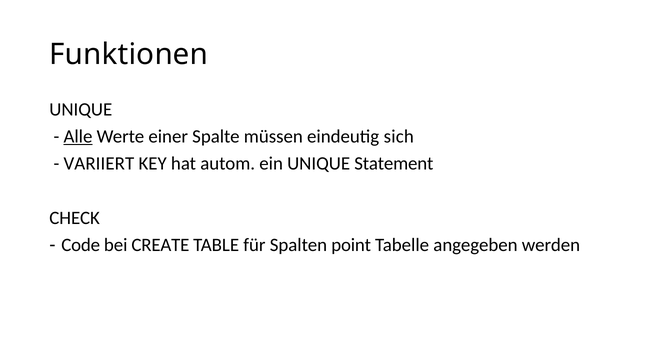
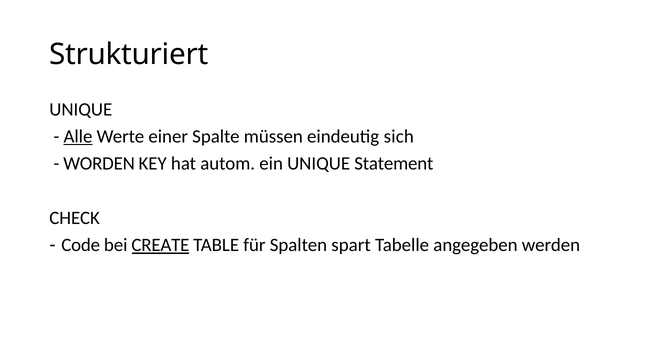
Funktionen: Funktionen -> Strukturiert (129, 54)
VARIIERT: VARIIERT -> WORDEN (99, 164)
CREATE underline: none -> present (160, 245)
point: point -> spart (351, 245)
